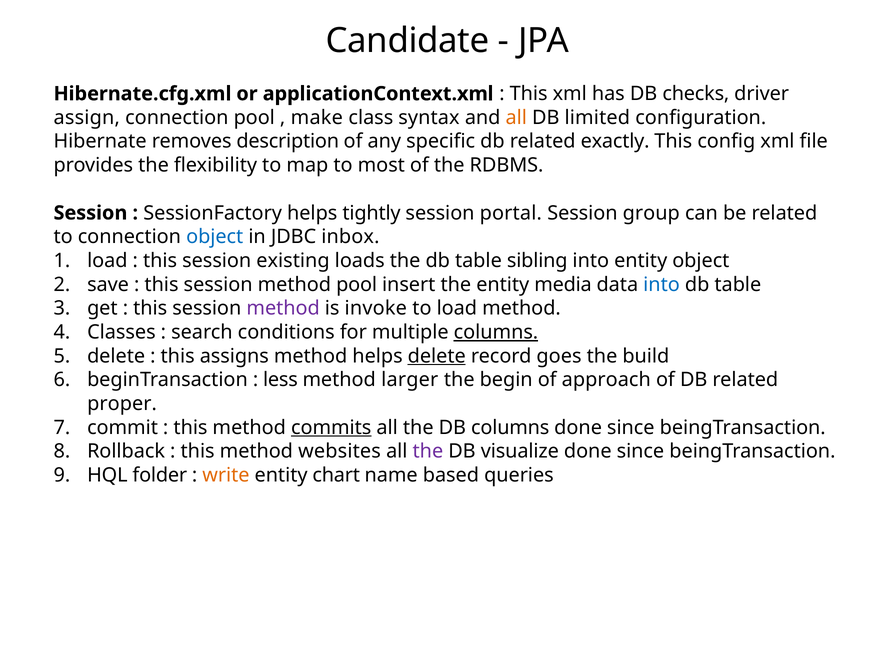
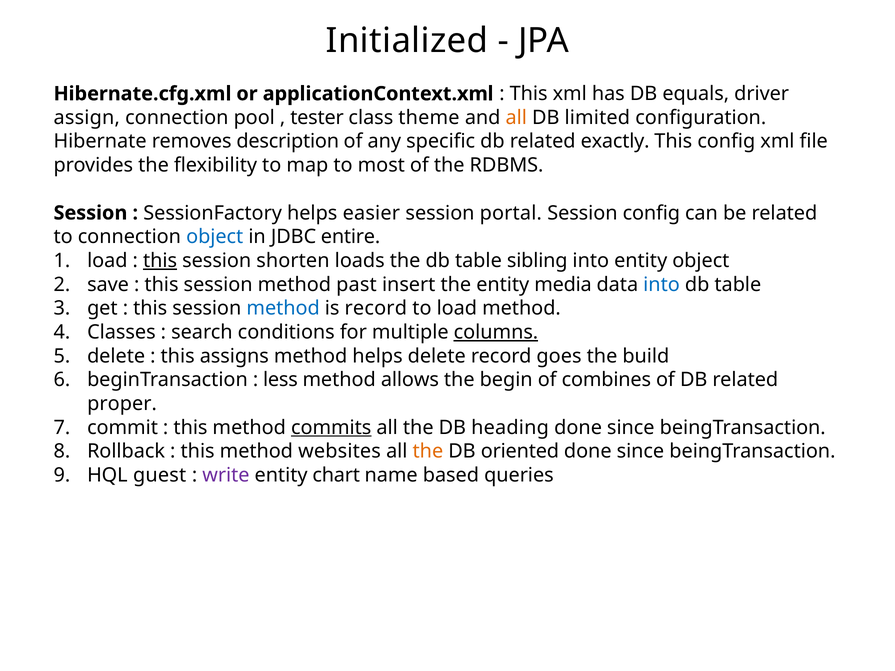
Candidate: Candidate -> Initialized (407, 41)
checks: checks -> equals (696, 94)
make: make -> tester (317, 118)
syntax: syntax -> theme (429, 118)
tightly: tightly -> easier (371, 213)
Session group: group -> config (651, 213)
inbox: inbox -> entire (351, 237)
this underline: none -> present (160, 261)
existing: existing -> shorten (293, 261)
method pool: pool -> past (356, 285)
method colour: purple -> blue (283, 308)
is invoke: invoke -> record (376, 308)
delete underline: present -> none (437, 356)
larger: larger -> allows (410, 380)
approach: approach -> combines (606, 380)
DB columns: columns -> heading (510, 428)
the colour: purple -> orange (428, 452)
visualize: visualize -> oriented (520, 452)
folder: folder -> guest (160, 475)
write colour: orange -> purple (226, 475)
